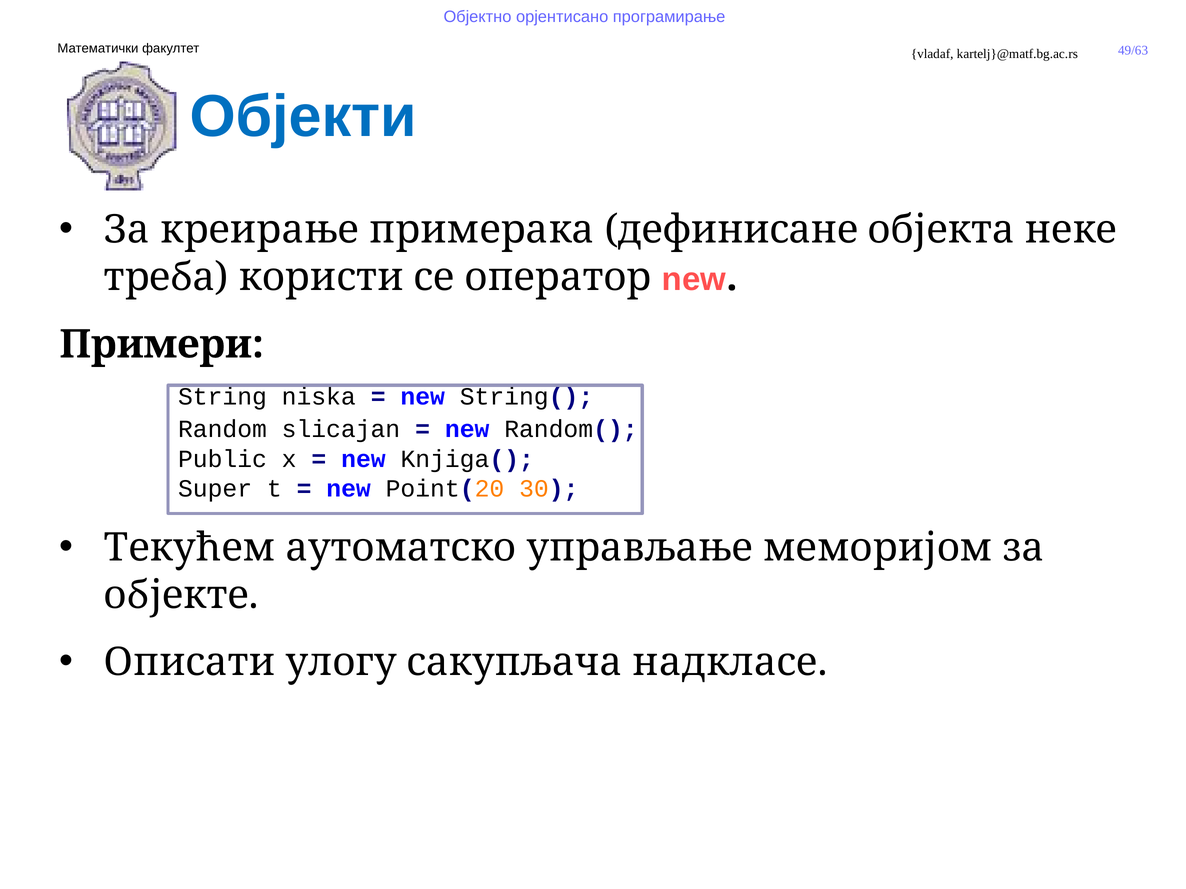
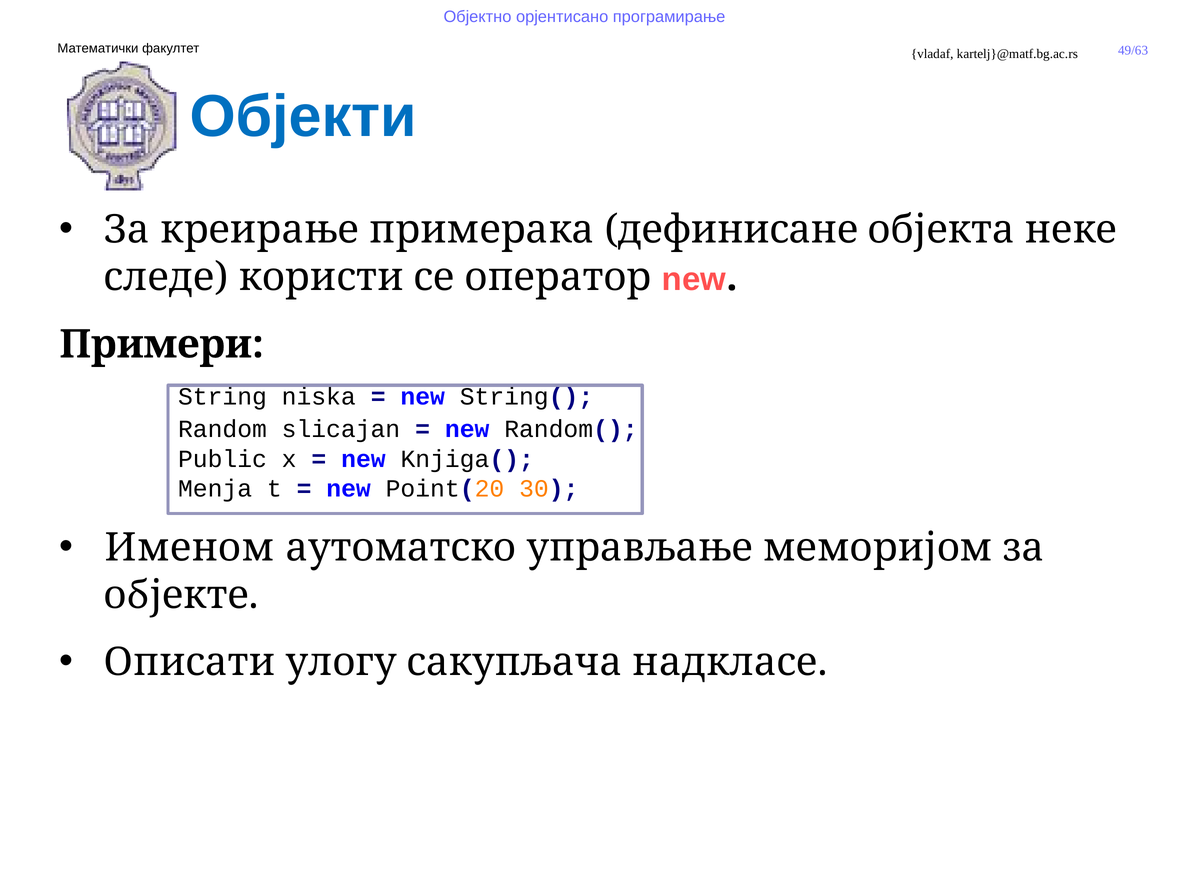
треба: треба -> следе (166, 277)
Super: Super -> Menja (215, 489)
Текућем: Текућем -> Именом (190, 548)
